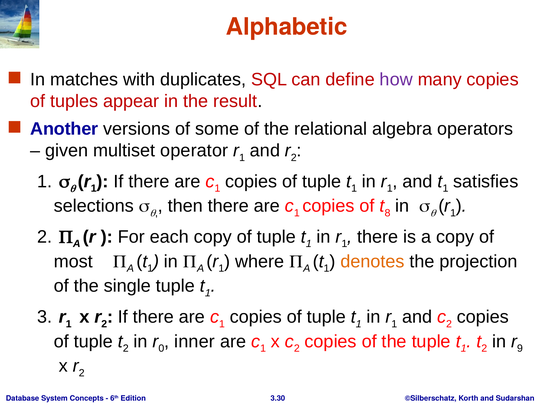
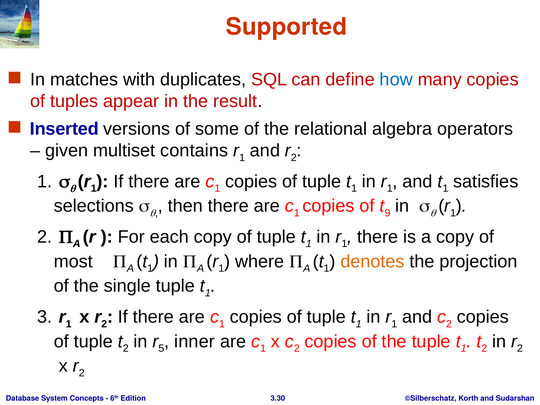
Alphabetic: Alphabetic -> Supported (287, 27)
how colour: purple -> blue (396, 79)
Another: Another -> Inserted (64, 129)
operator: operator -> contains (194, 151)
8: 8 -> 9 (388, 213)
0: 0 -> 5 (161, 348)
in r 9: 9 -> 2 (520, 348)
